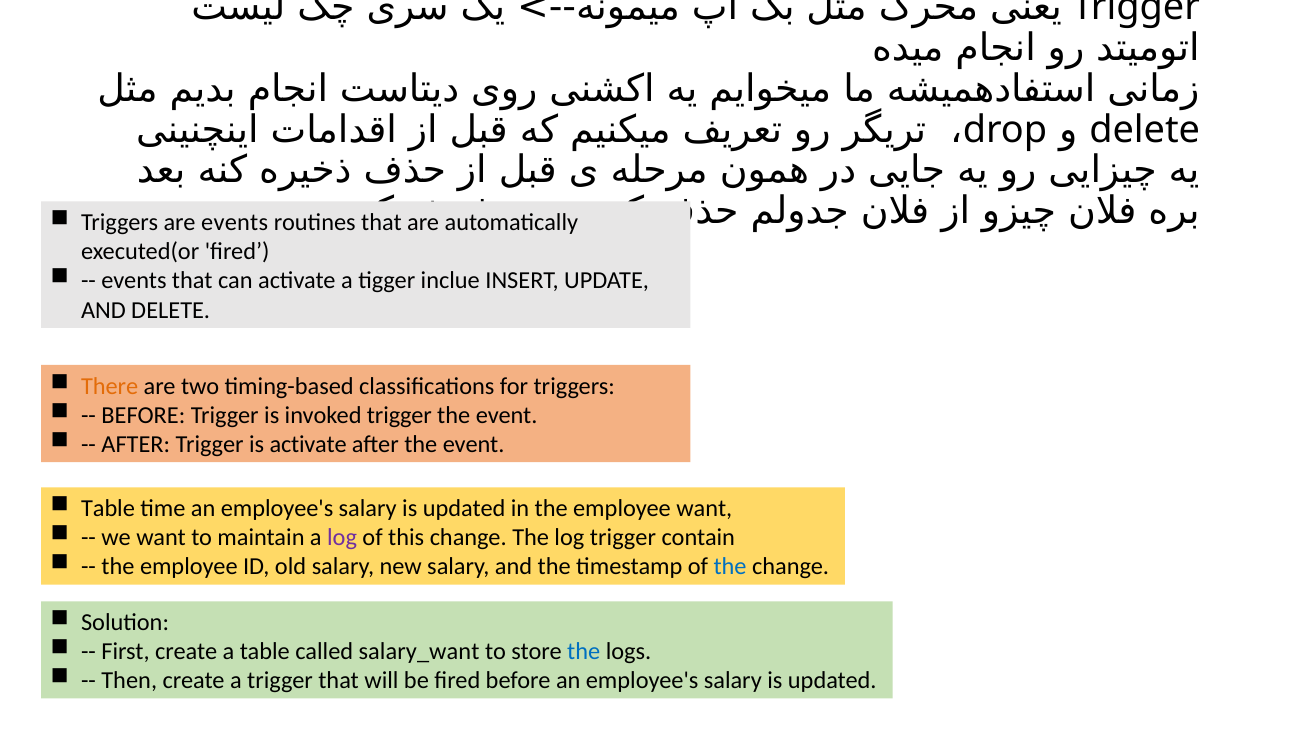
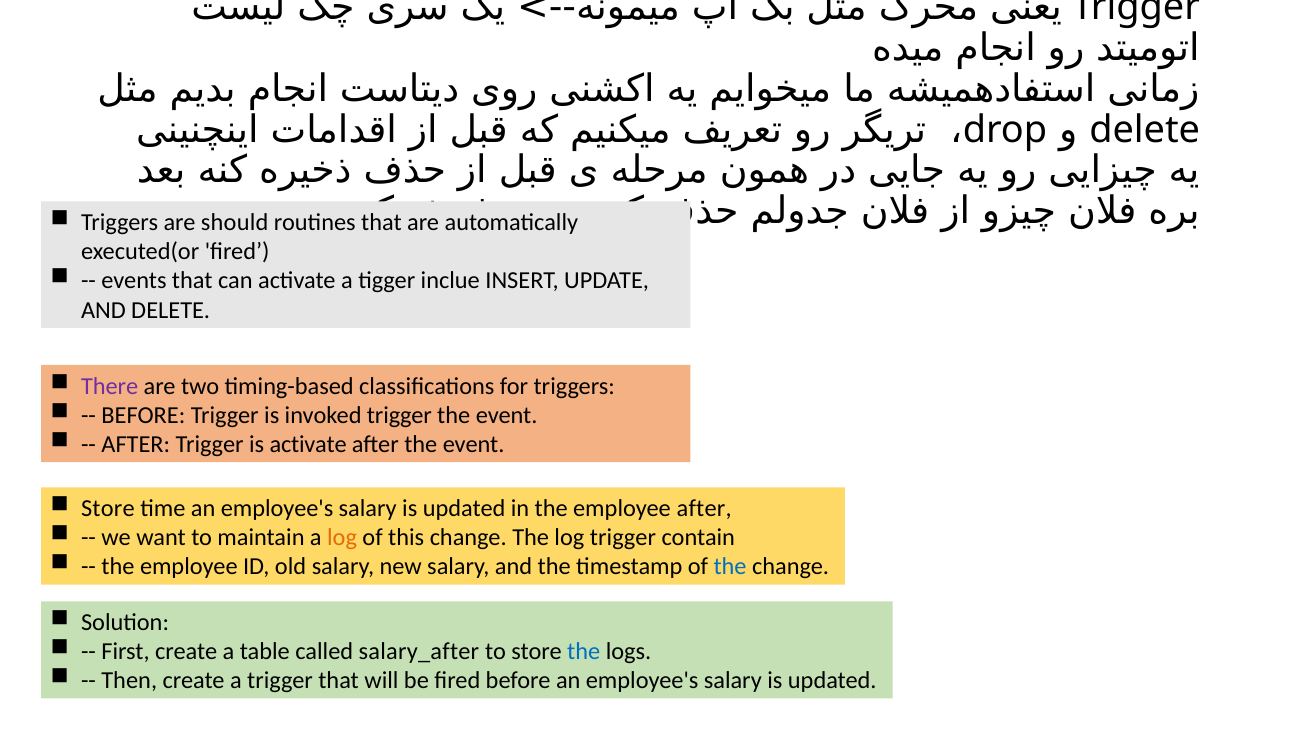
are events: events -> should (235, 223)
There colour: orange -> purple (110, 386)
Table: Table -> Store (108, 509)
employee want: want -> after (704, 509)
log colour: purple -> orange (342, 538)
salary_want: salary_want -> salary_after (419, 652)
